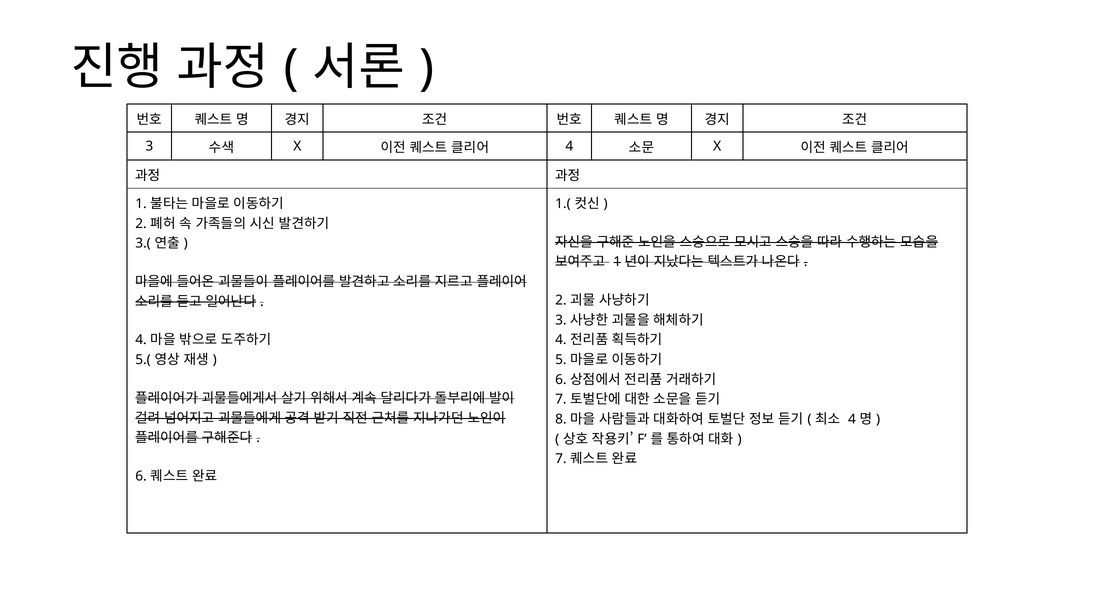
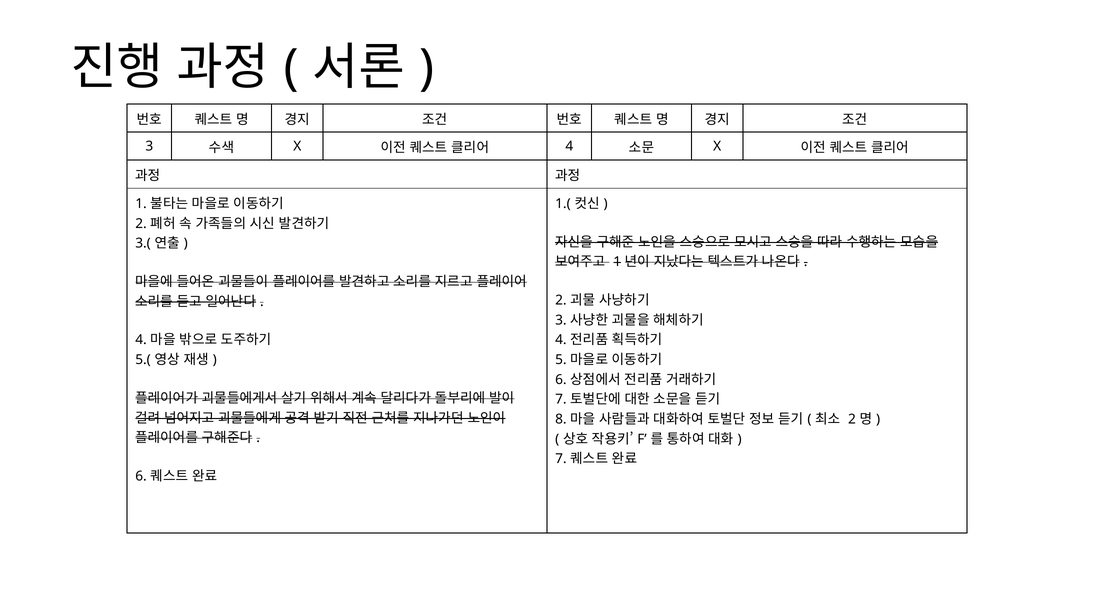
4: 4 -> 2 (852, 420)
